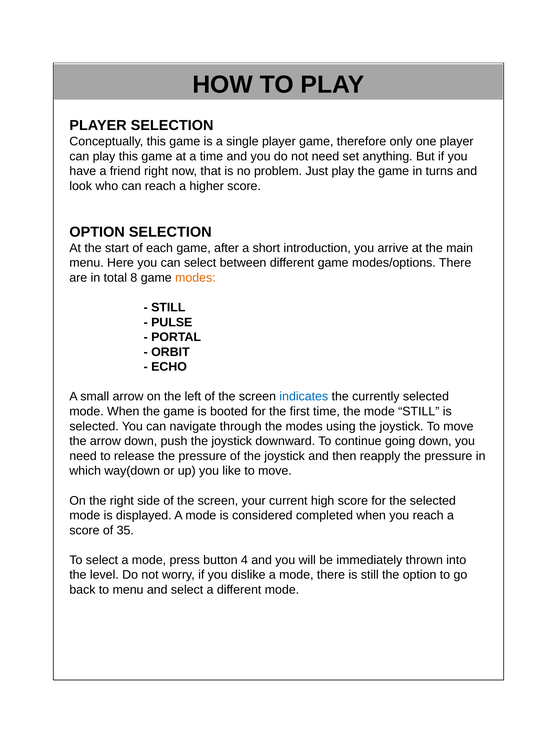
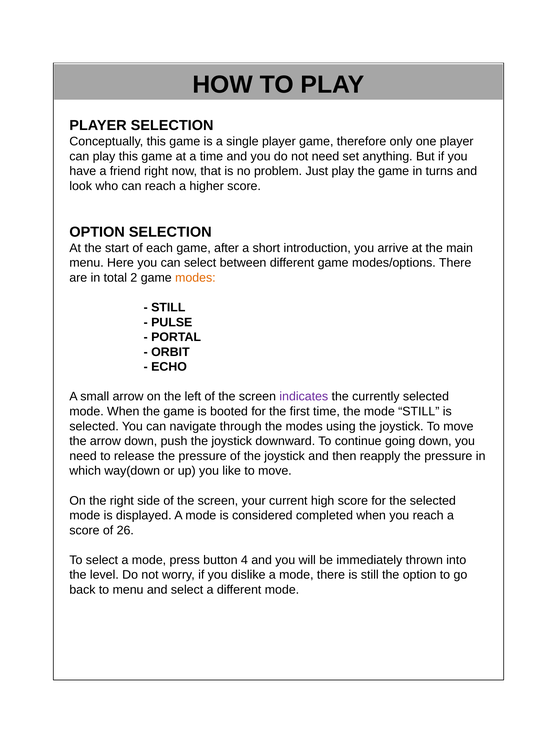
8: 8 -> 2 (134, 278)
indicates colour: blue -> purple (304, 396)
35: 35 -> 26 (125, 530)
